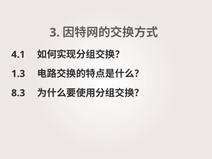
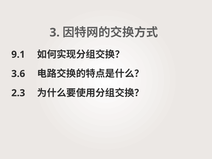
4.1: 4.1 -> 9.1 (18, 55)
1.3: 1.3 -> 3.6 (18, 74)
8.3: 8.3 -> 2.3 (18, 93)
